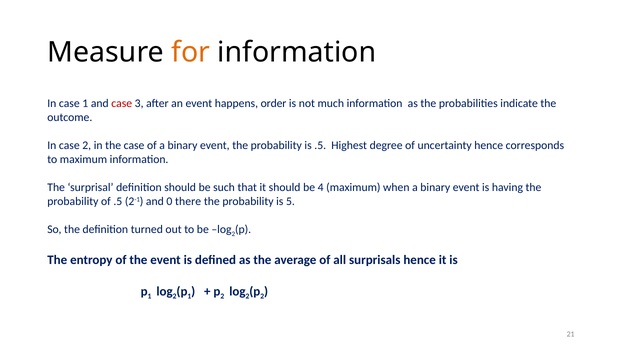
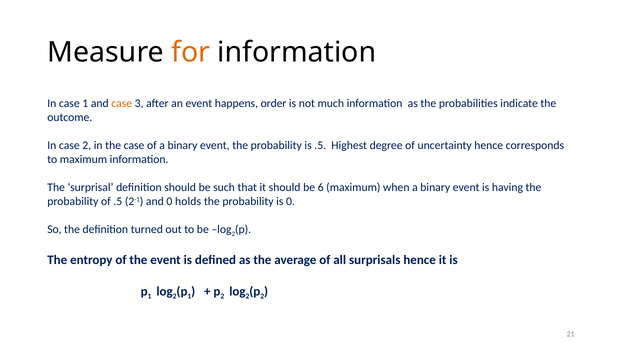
case colour: red -> orange (122, 103)
4: 4 -> 6 (321, 187)
there: there -> holds (188, 201)
is 5: 5 -> 0 (290, 201)
